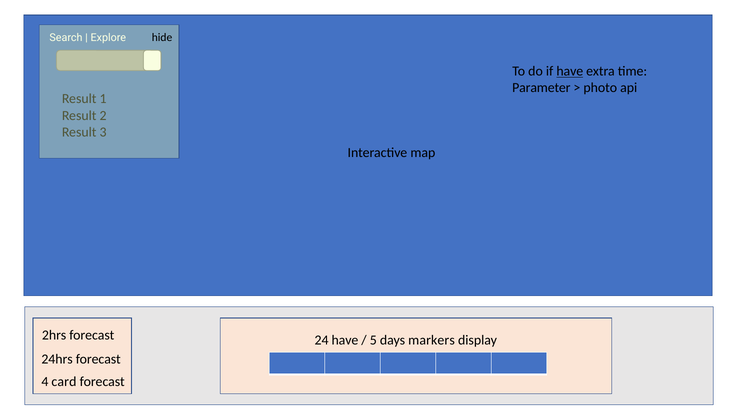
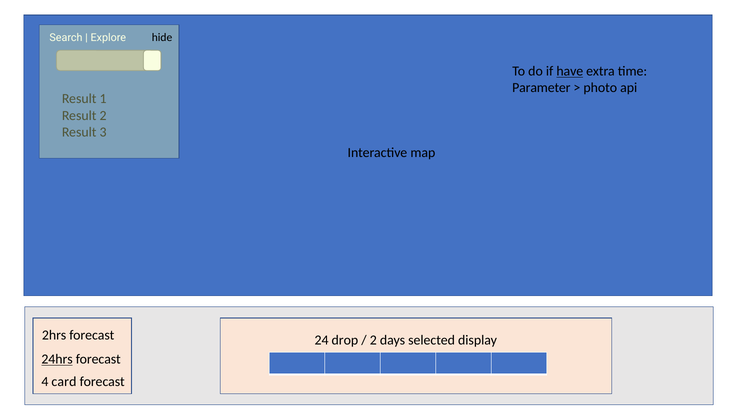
24 have: have -> drop (345, 340)
5: 5 -> 2 (373, 340)
markers: markers -> selected (432, 340)
24hrs underline: none -> present (57, 359)
